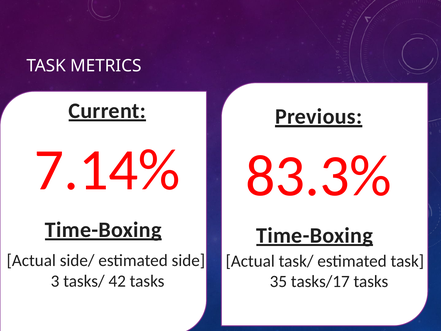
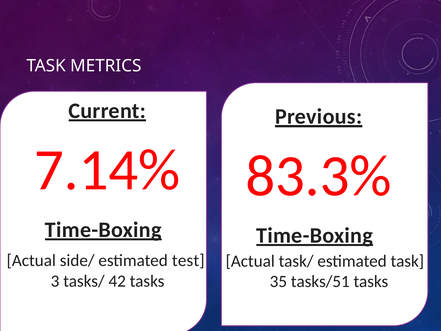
side: side -> test (188, 260)
tasks/17: tasks/17 -> tasks/51 (320, 281)
